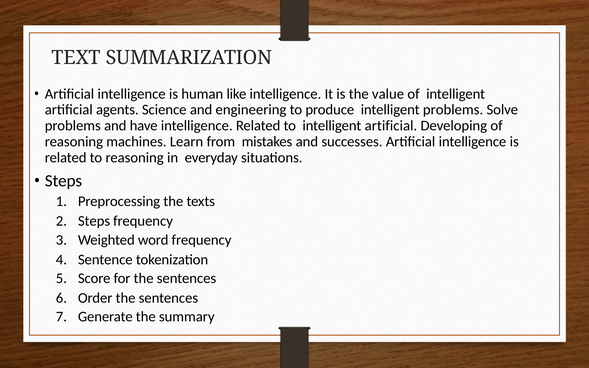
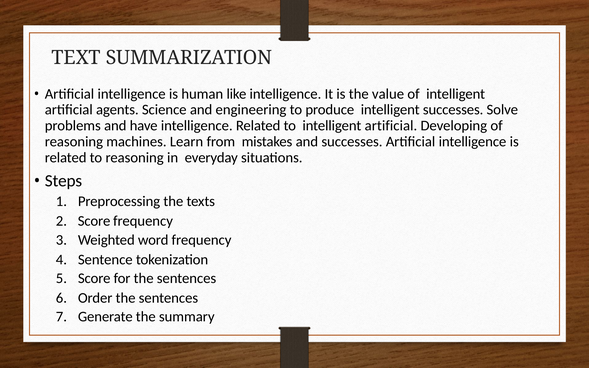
intelligent problems: problems -> successes (453, 110)
Steps: Steps -> Score (94, 221)
